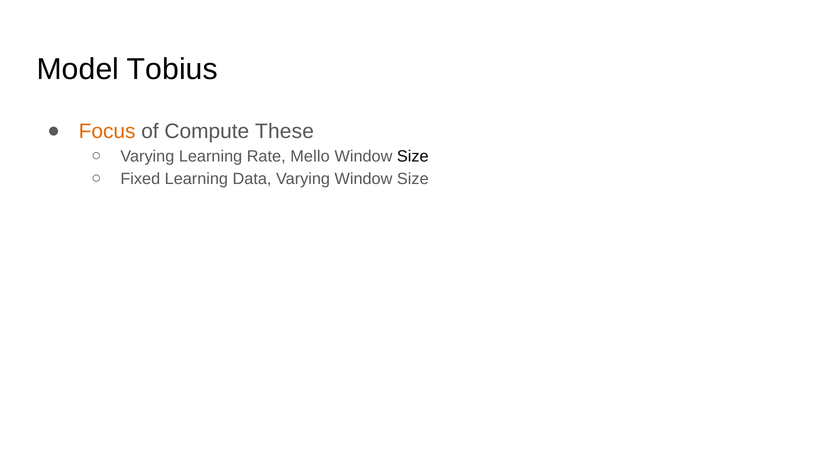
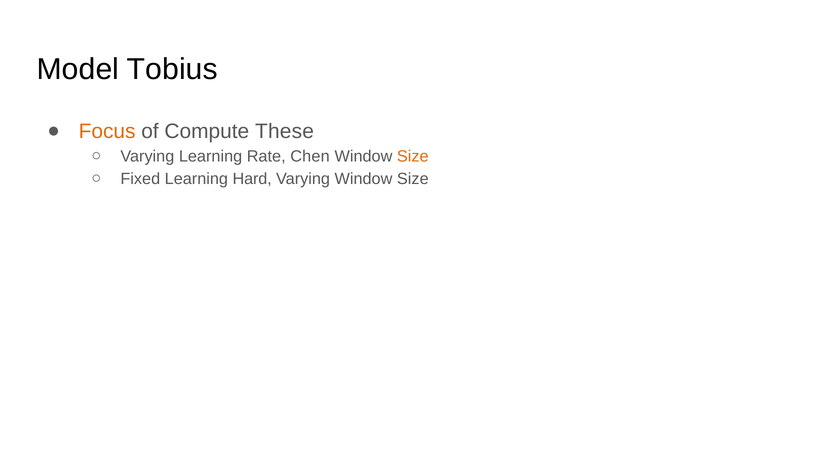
Mello: Mello -> Chen (310, 156)
Size colour: black -> orange (413, 156)
Data: Data -> Hard (252, 179)
